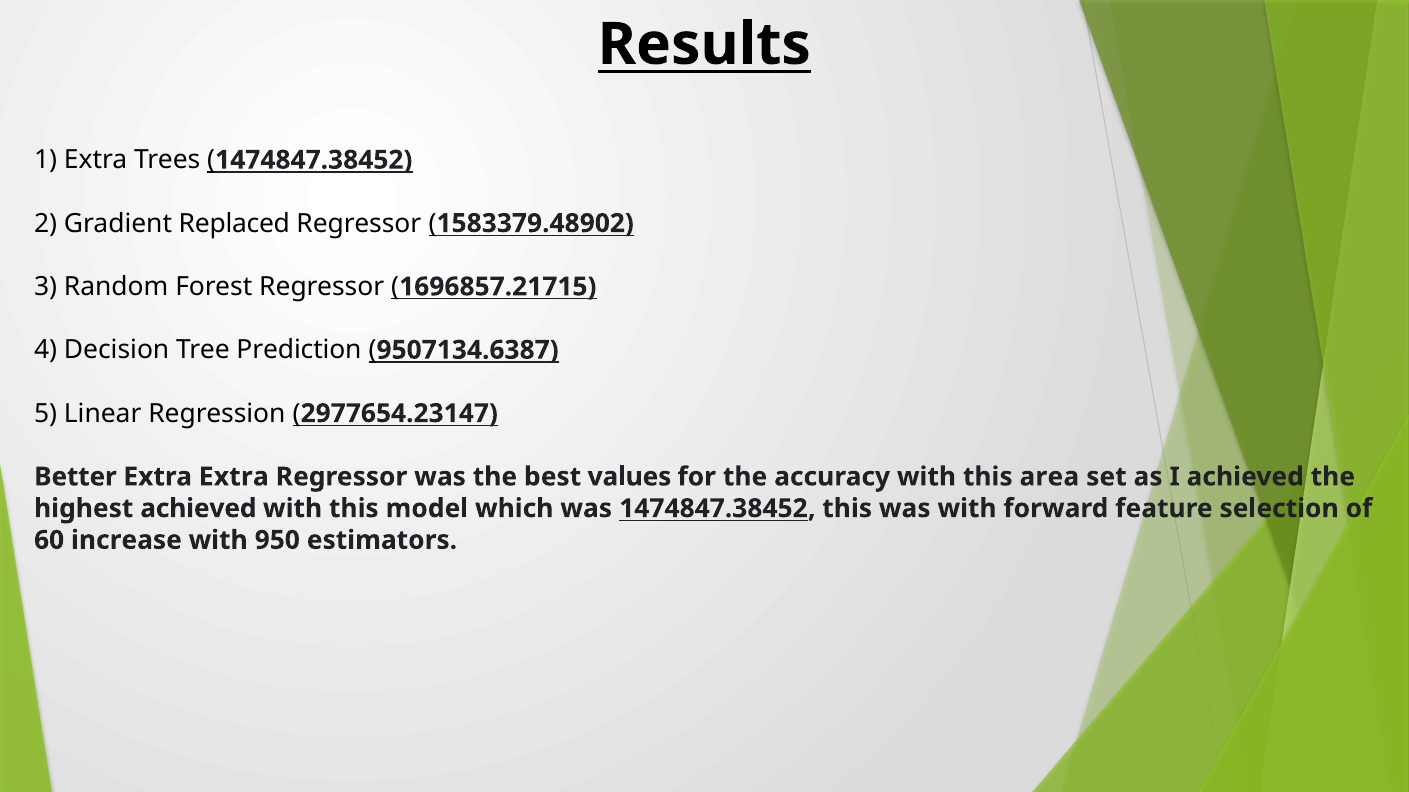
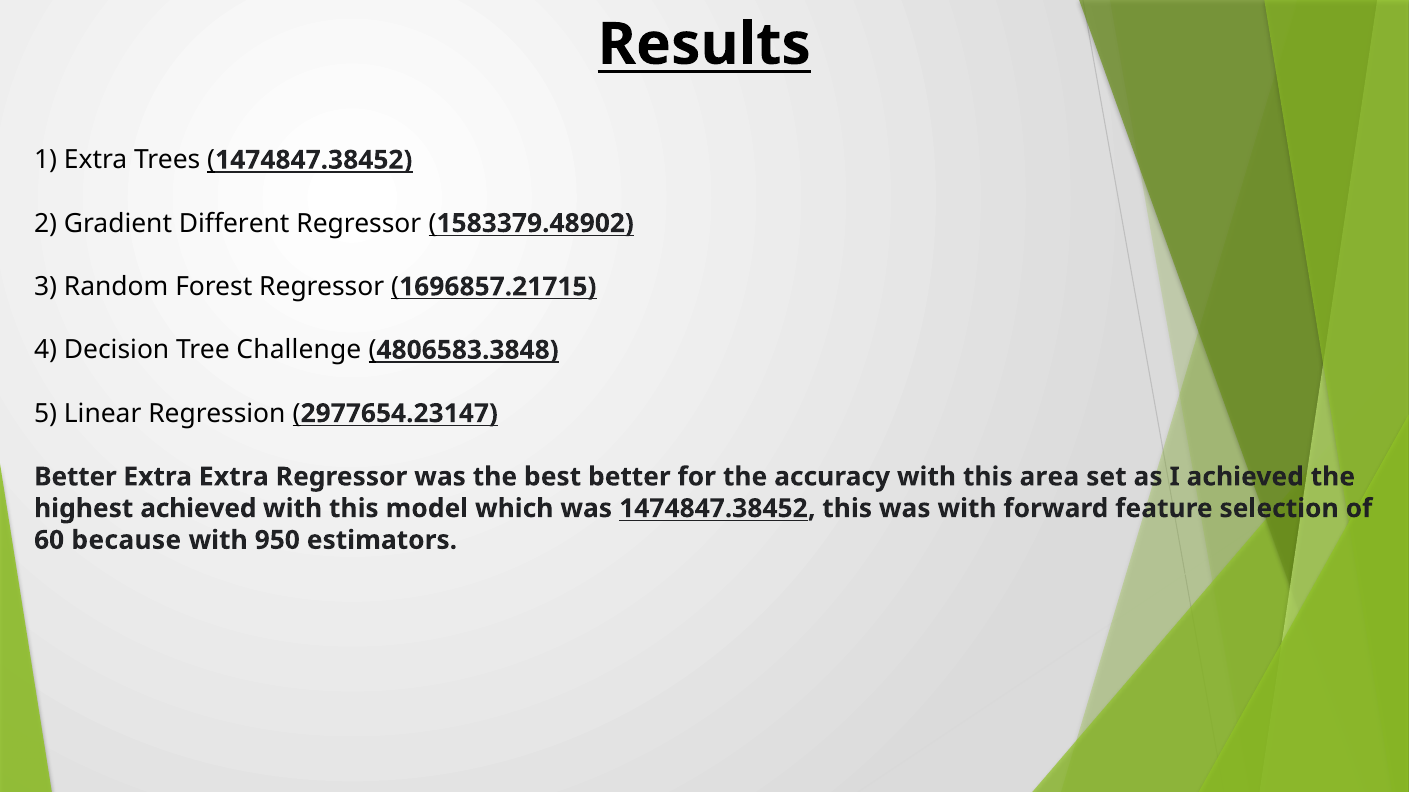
Replaced: Replaced -> Different (234, 223)
Prediction: Prediction -> Challenge (299, 350)
9507134.6387: 9507134.6387 -> 4806583.3848 (468, 350)
best values: values -> better (629, 477)
increase: increase -> because (126, 540)
